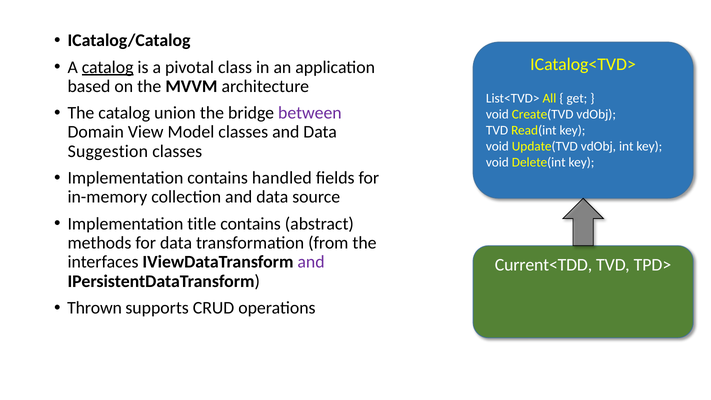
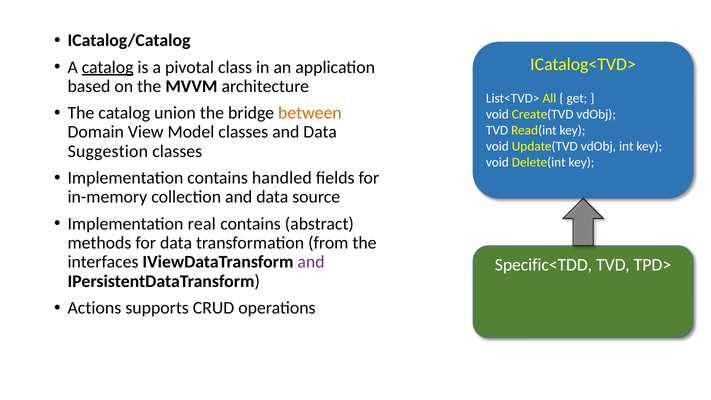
between colour: purple -> orange (310, 113)
title: title -> real (202, 224)
Current<TDD: Current<TDD -> Specific<TDD (544, 265)
Thrown: Thrown -> Actions (94, 308)
